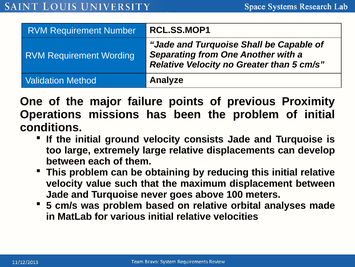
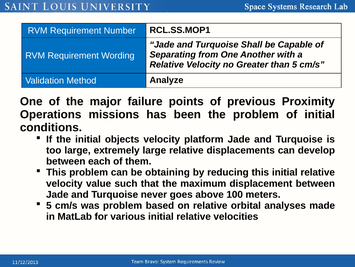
ground: ground -> objects (122, 139)
consists: consists -> platform (204, 139)
